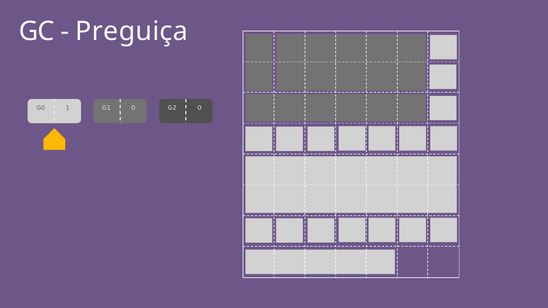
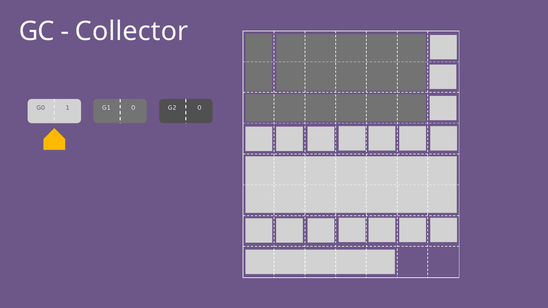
Preguiça: Preguiça -> Collector (132, 31)
